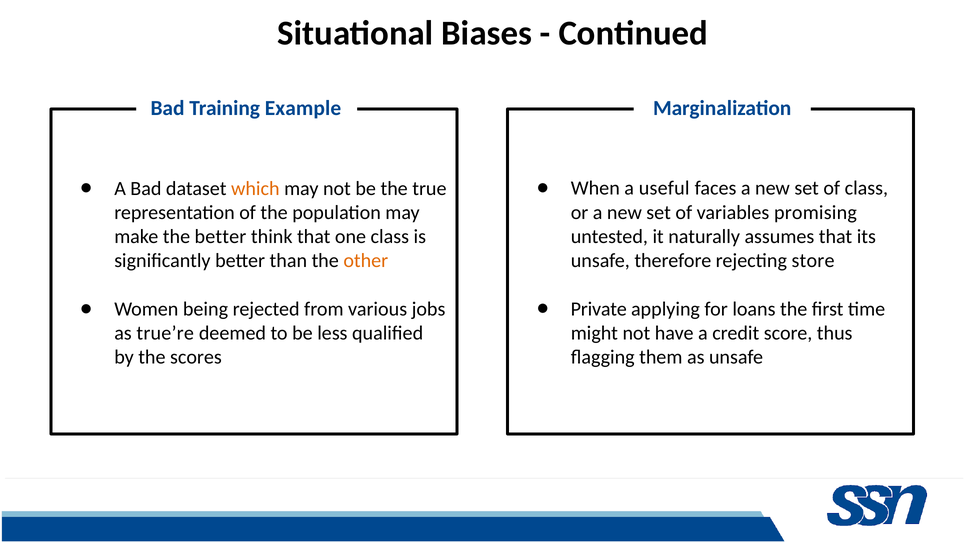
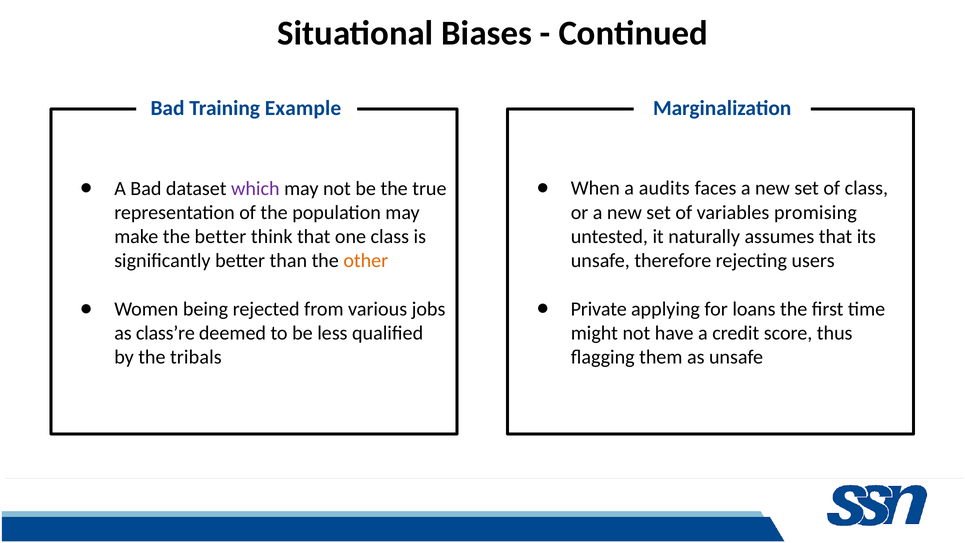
which colour: orange -> purple (255, 188)
useful: useful -> audits (664, 188)
store: store -> users (813, 261)
true’re: true’re -> class’re (165, 333)
scores: scores -> tribals (196, 357)
